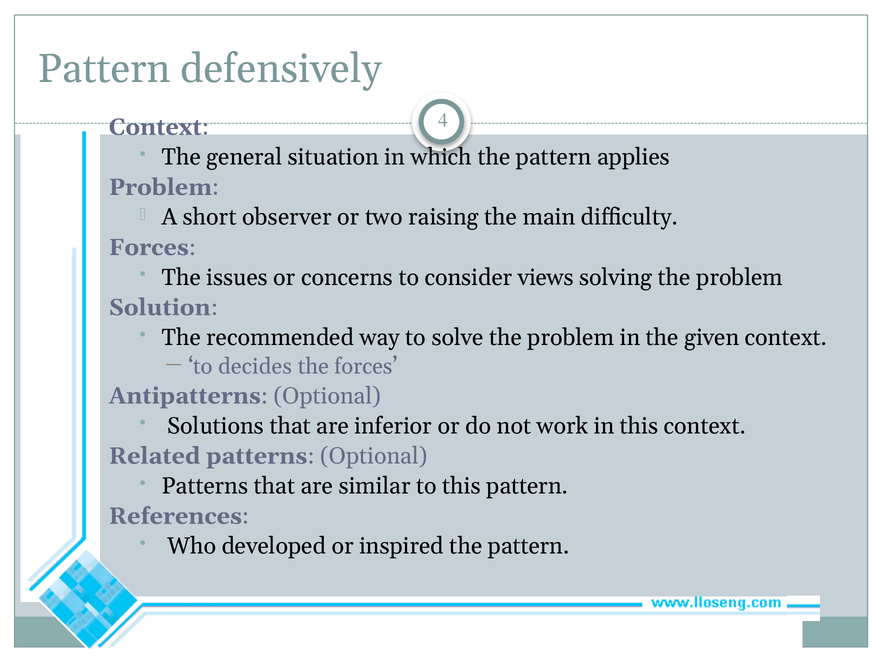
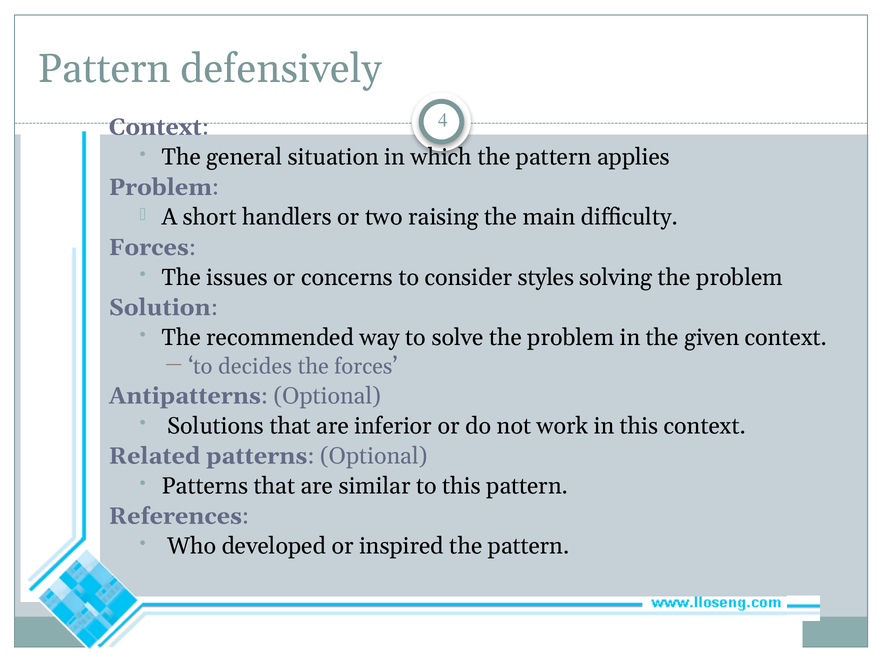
observer: observer -> handlers (287, 217)
views: views -> styles (546, 278)
